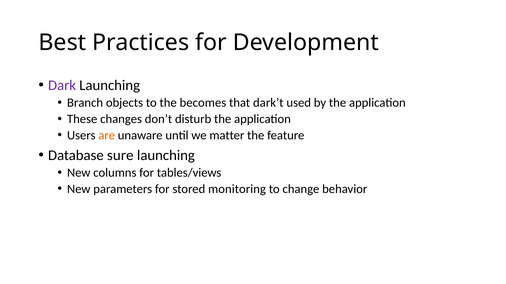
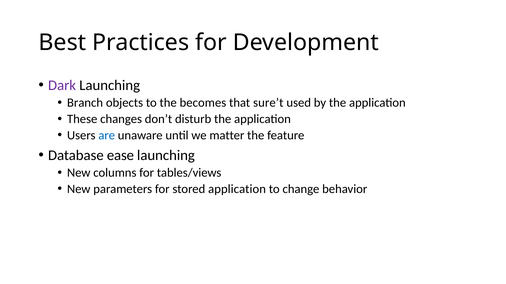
dark’t: dark’t -> sure’t (268, 103)
are colour: orange -> blue (107, 136)
sure: sure -> ease (120, 156)
stored monitoring: monitoring -> application (237, 189)
